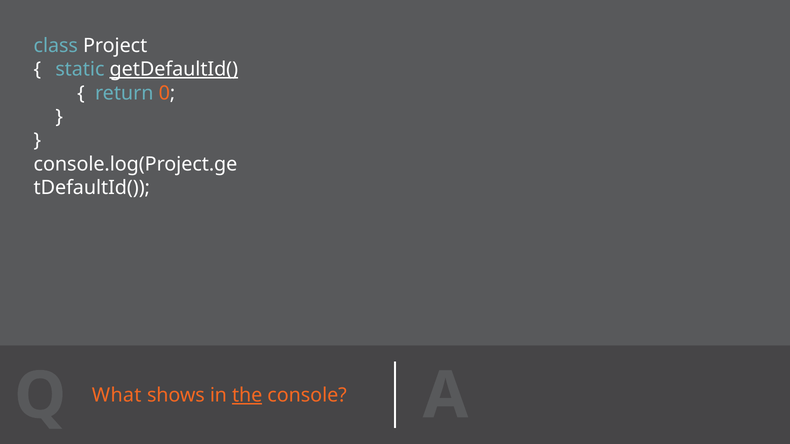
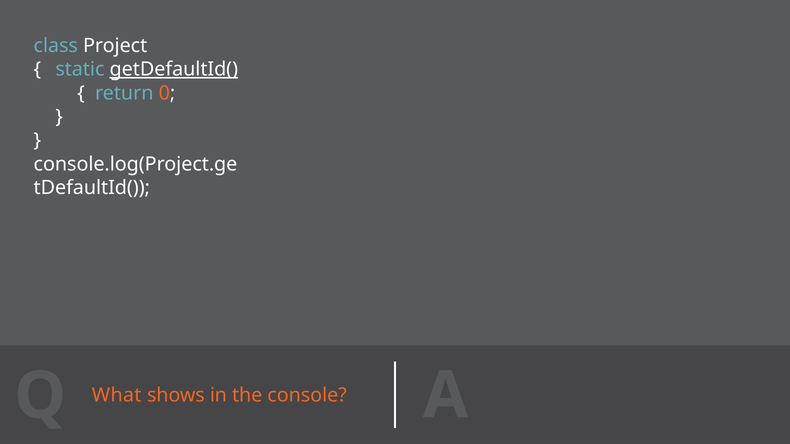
the underline: present -> none (247, 396)
